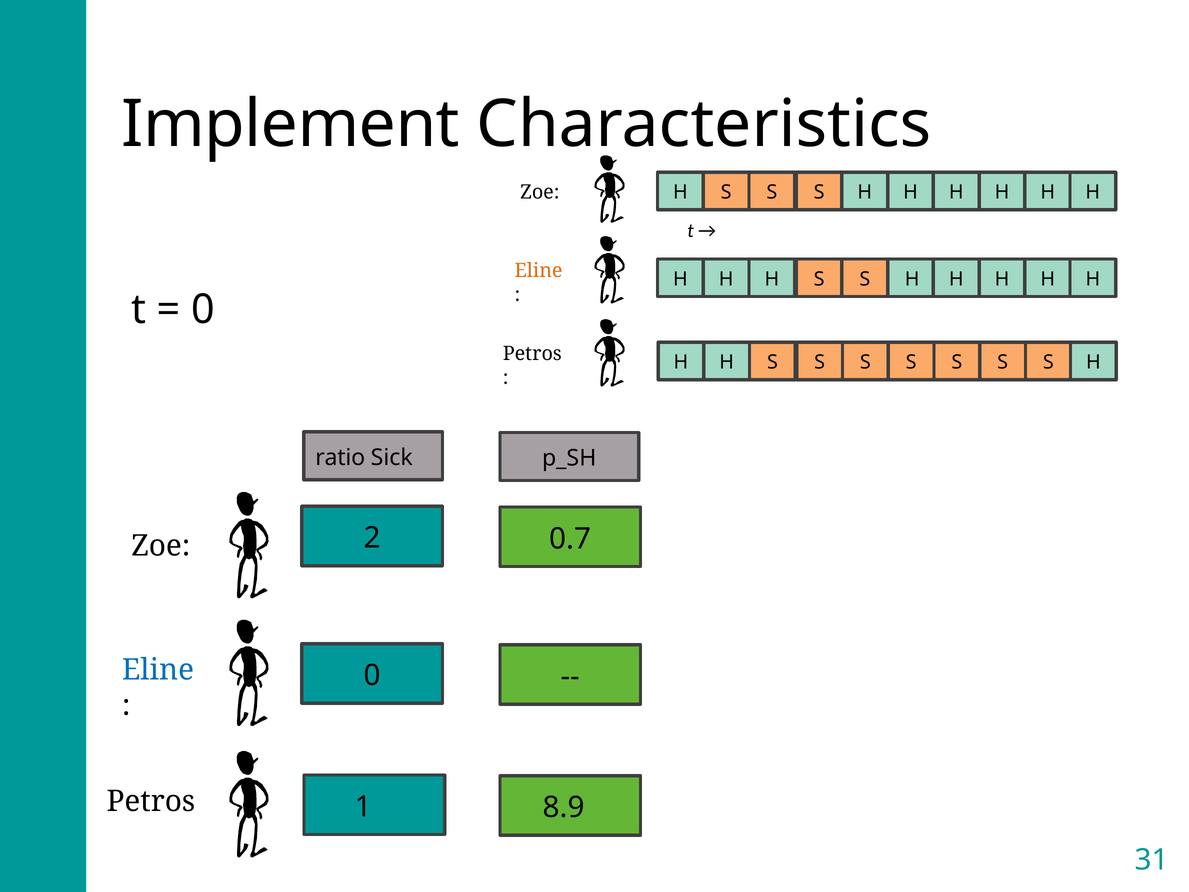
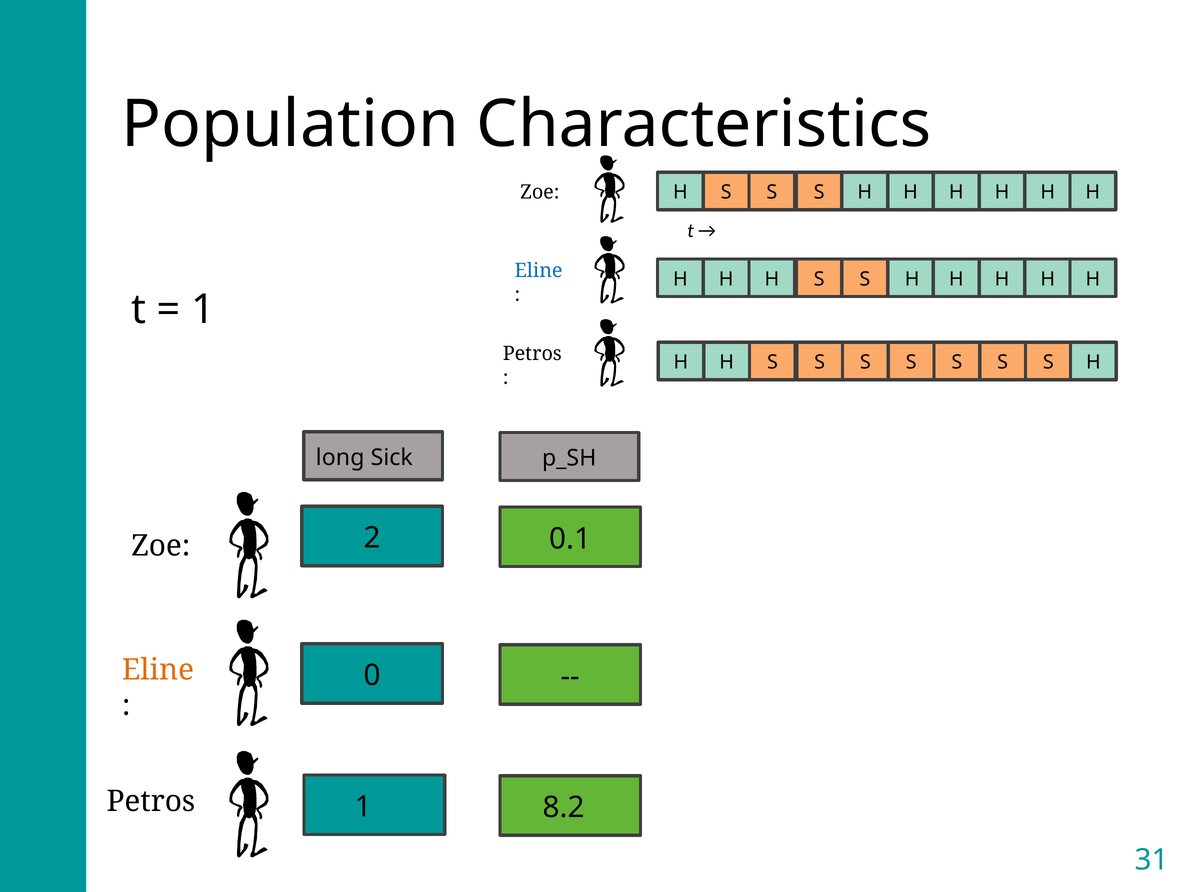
Implement: Implement -> Population (290, 125)
Eline colour: orange -> blue (539, 271)
0: 0 -> 1 (203, 310)
ratio: ratio -> long (340, 457)
0.7: 0.7 -> 0.1 (570, 539)
Eline colour: blue -> orange (158, 670)
8.9: 8.9 -> 8.2 (564, 807)
